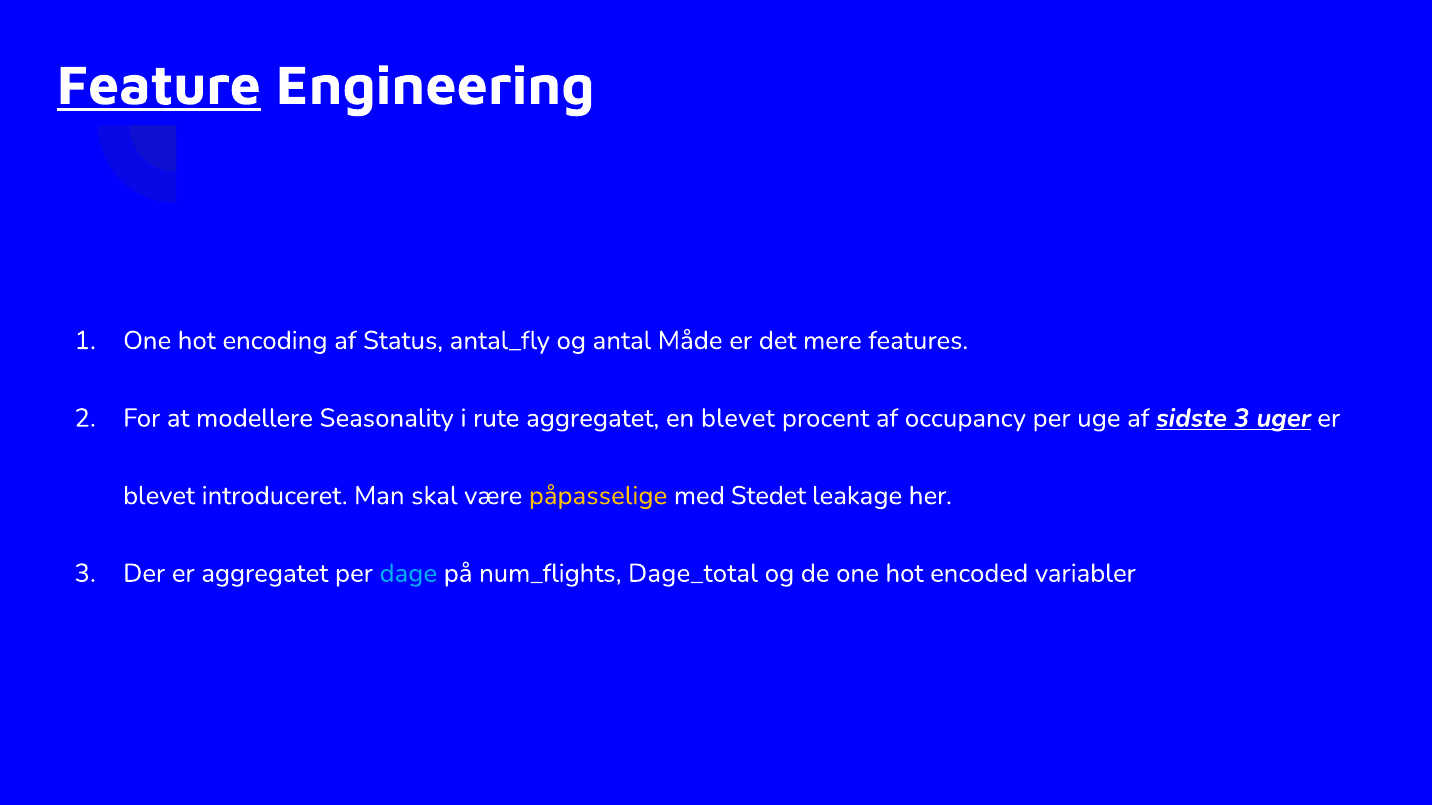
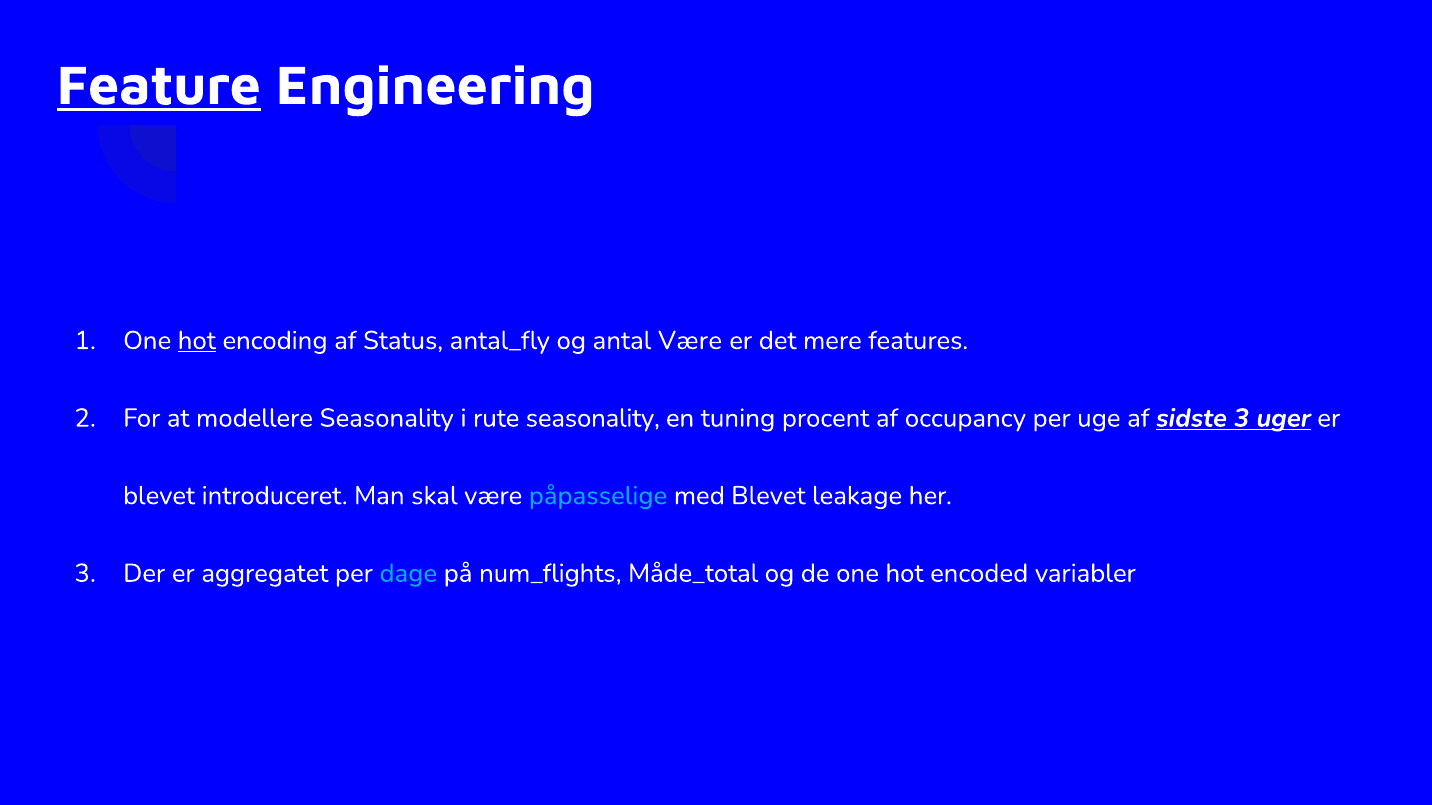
hot underline: none -> present (197, 341)
antal Måde: Måde -> Være (690, 341)
rute aggregatet: aggregatet -> seasonality (593, 418)
en blevet: blevet -> tuning (738, 418)
påpasselige colour: yellow -> light blue (598, 496)
med Stedet: Stedet -> Blevet (768, 496)
Dage_total: Dage_total -> Måde_total (693, 574)
